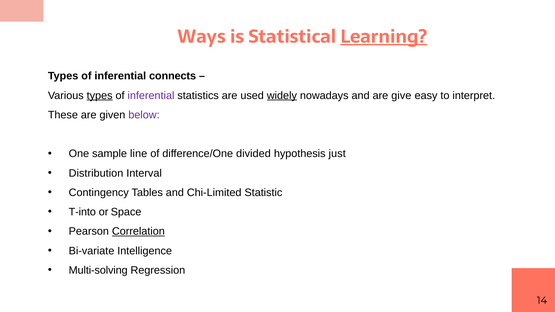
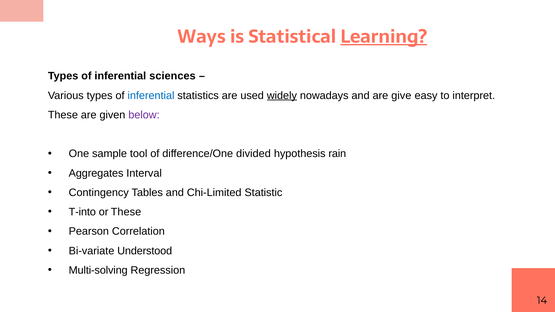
connects: connects -> sciences (172, 76)
types underline: present -> none (100, 96)
inferential colour: purple -> blue (151, 96)
line: line -> tool (139, 154)
just: just -> rain (337, 154)
Distribution: Distribution -> Aggregates (96, 173)
or Space: Space -> These (126, 212)
Correlation underline: present -> none (138, 232)
Intelligence: Intelligence -> Understood (145, 251)
